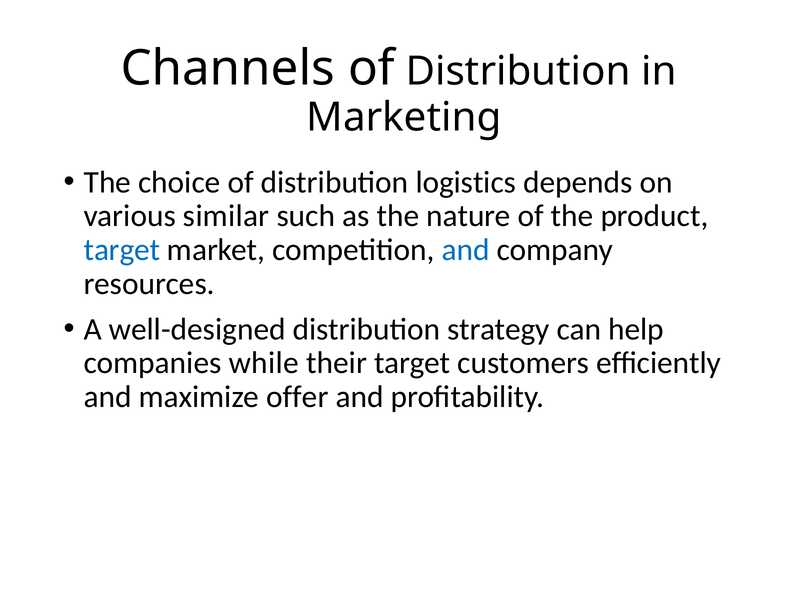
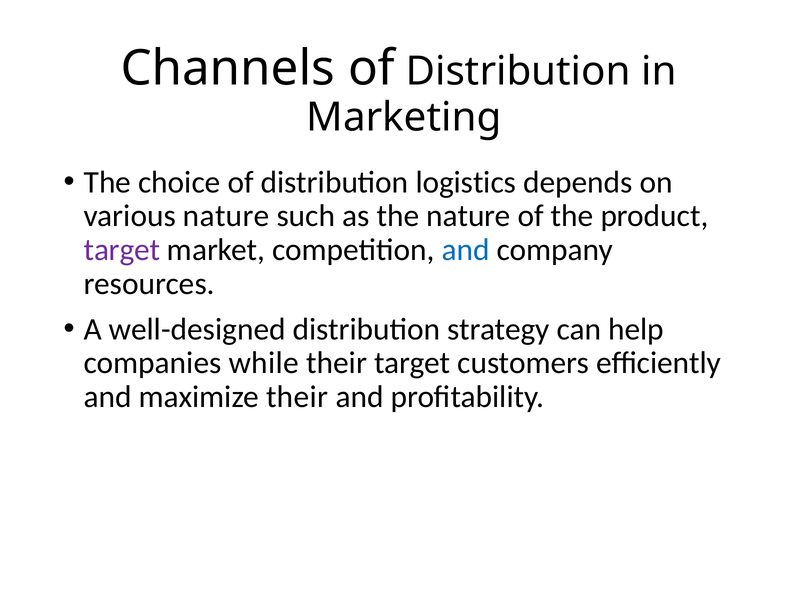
various similar: similar -> nature (226, 216)
target colour: blue -> purple (122, 250)
maximize offer: offer -> their (297, 397)
